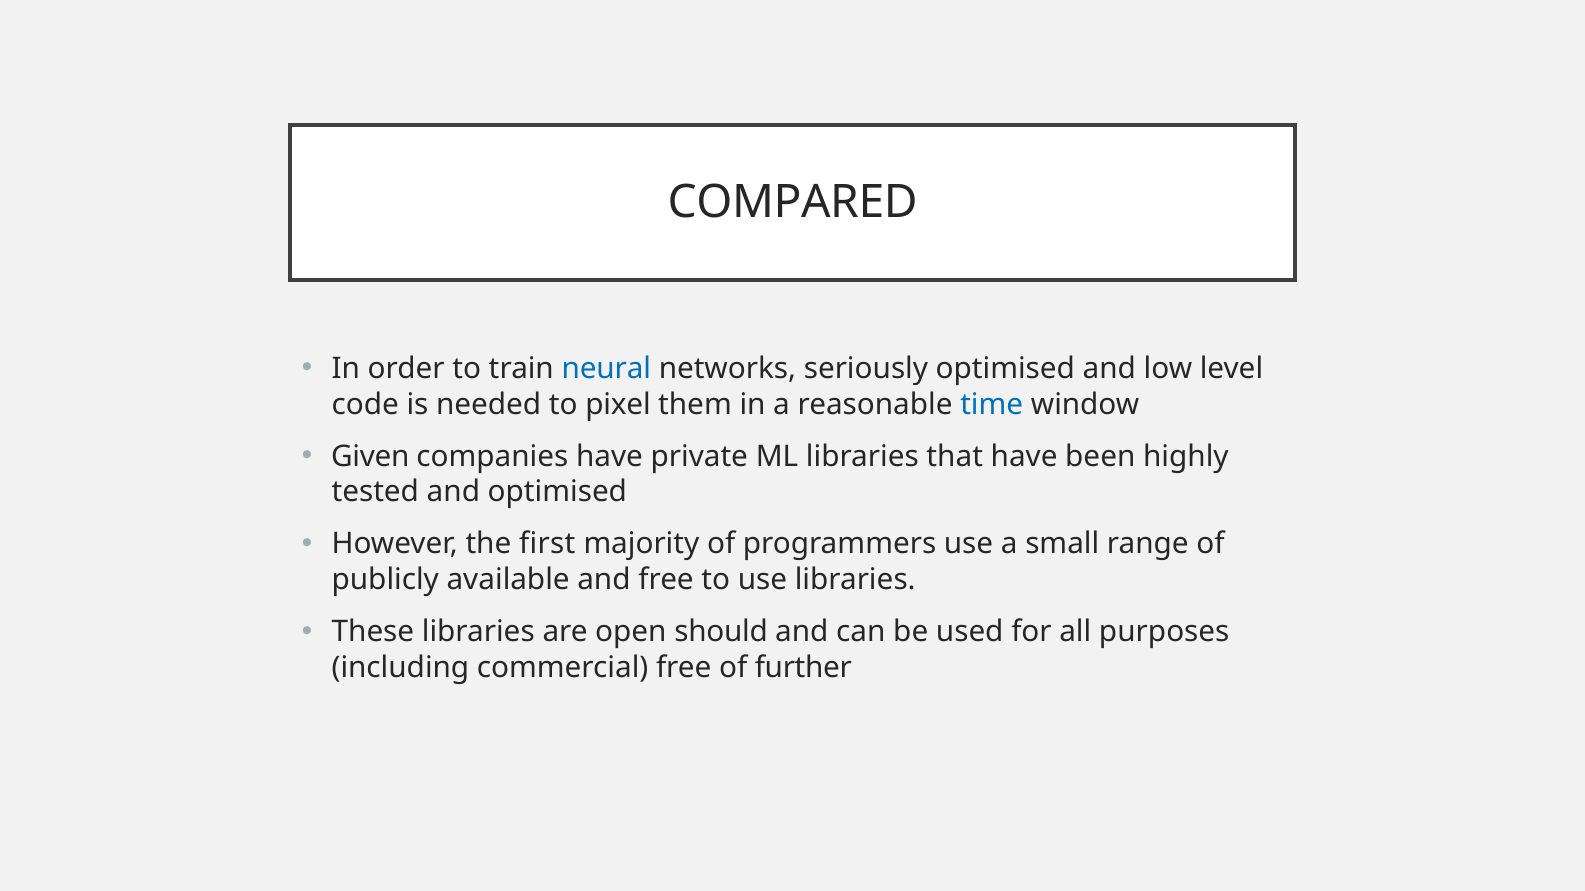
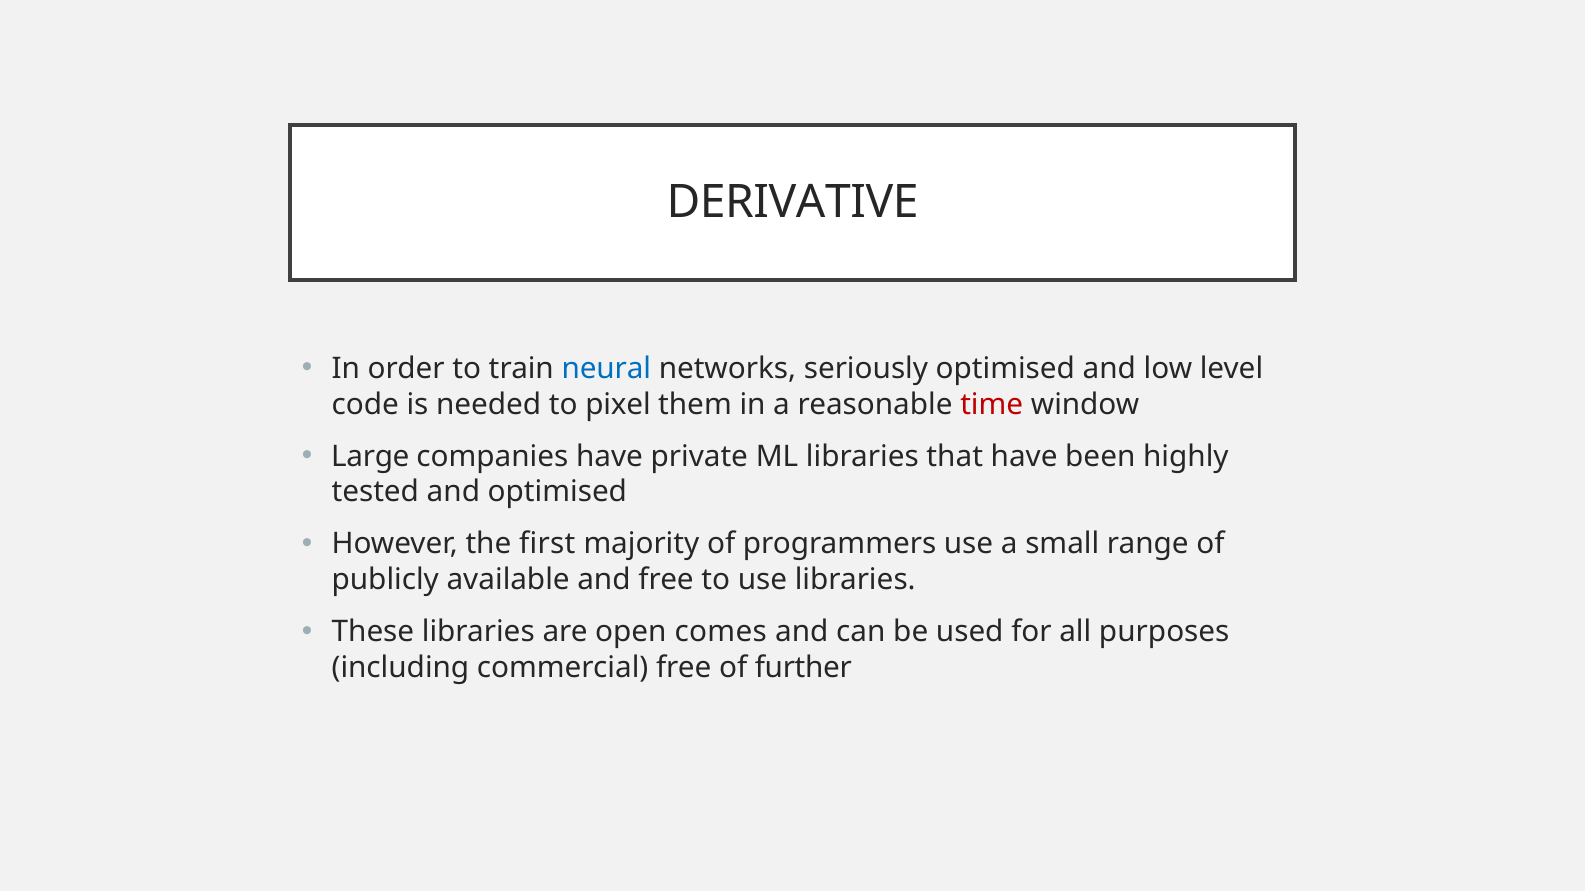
COMPARED: COMPARED -> DERIVATIVE (793, 202)
time colour: blue -> red (992, 404)
Given: Given -> Large (370, 457)
should: should -> comes (721, 632)
